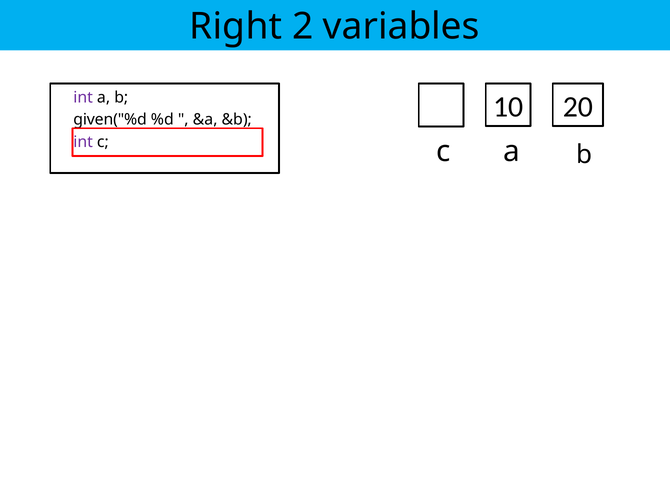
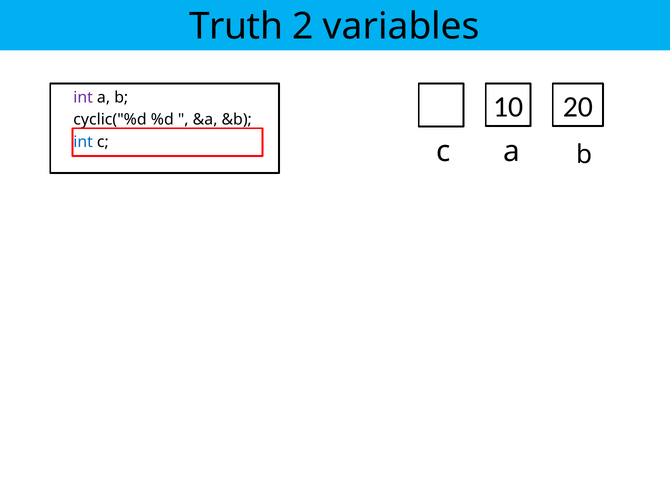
Right: Right -> Truth (236, 27)
given("%d: given("%d -> cyclic("%d (110, 120)
int colour: purple -> blue (83, 142)
